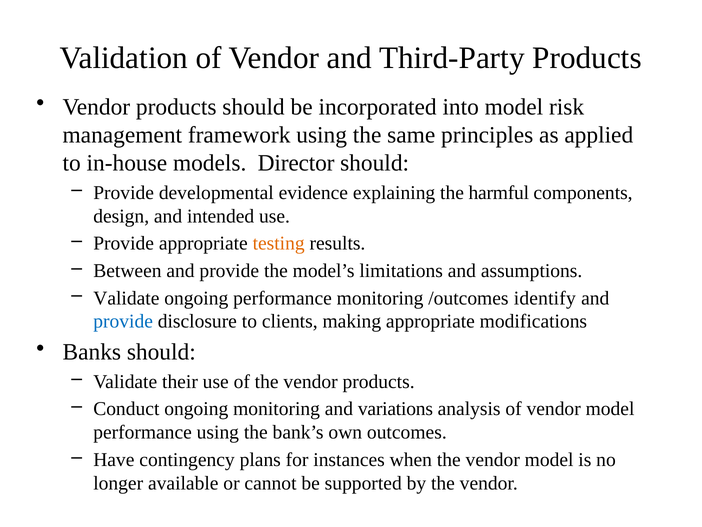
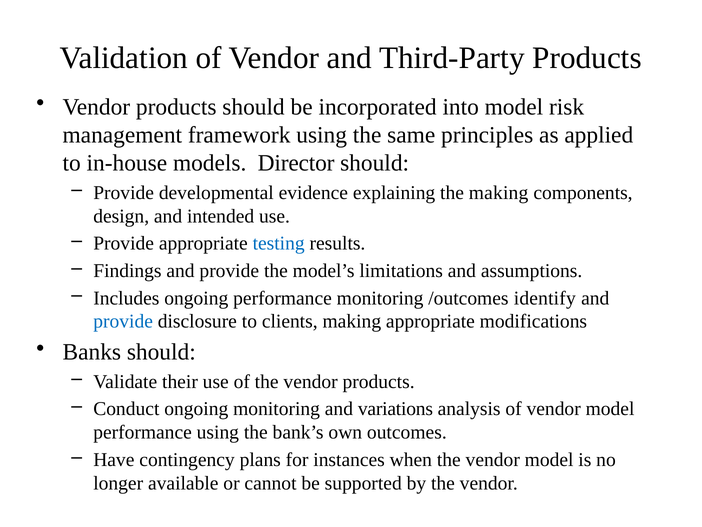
the harmful: harmful -> making (499, 192)
testing colour: orange -> blue (279, 243)
Between: Between -> Findings (127, 270)
Validate: Validate -> Includes (126, 298)
